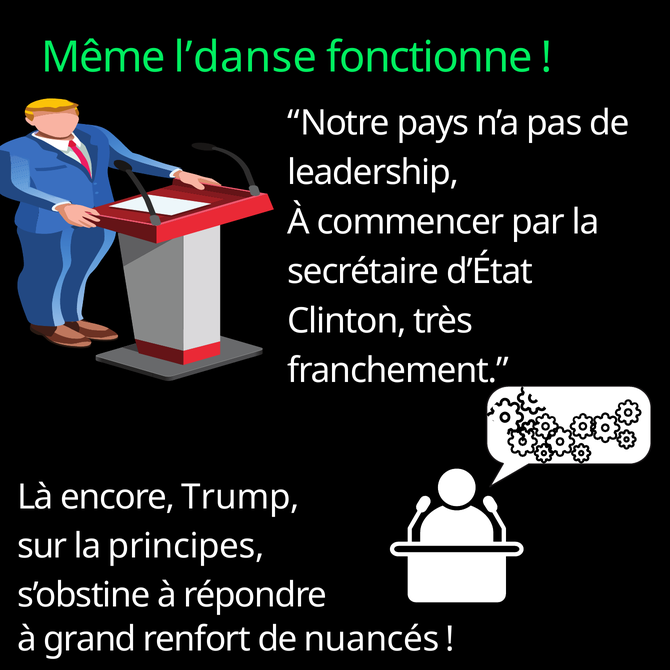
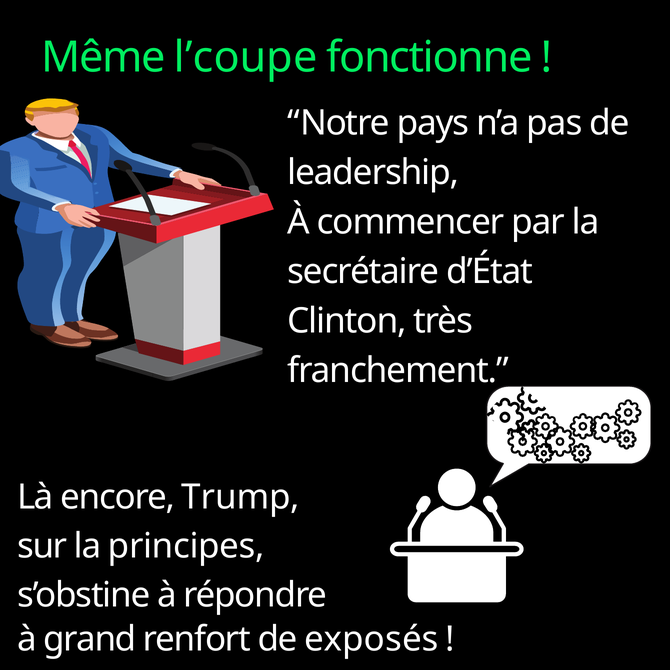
l’danse: l’danse -> l’coupe (246, 58)
nuancés: nuancés -> exposés (371, 639)
